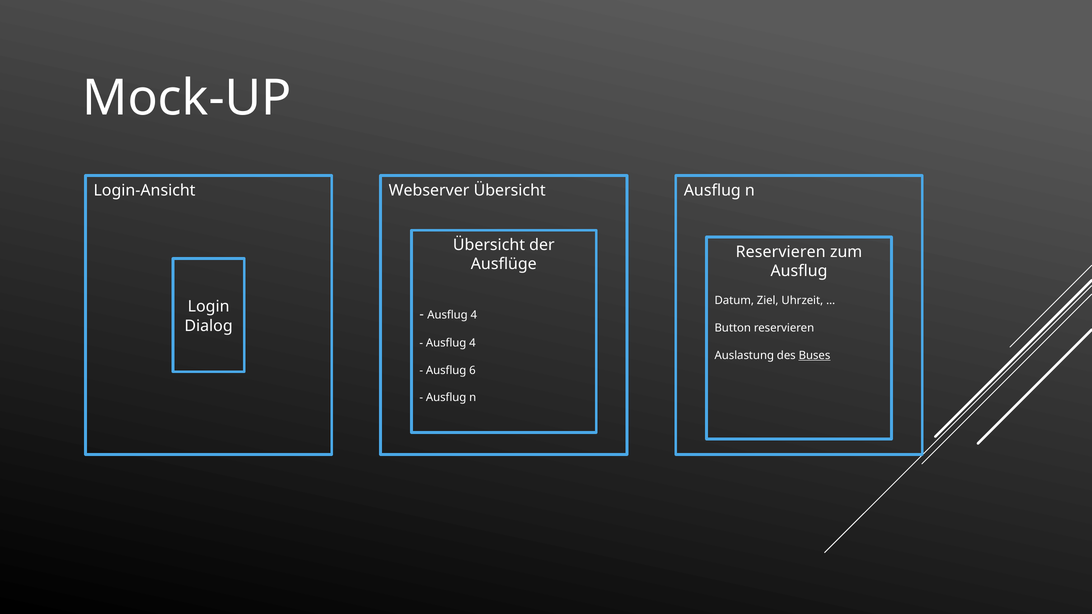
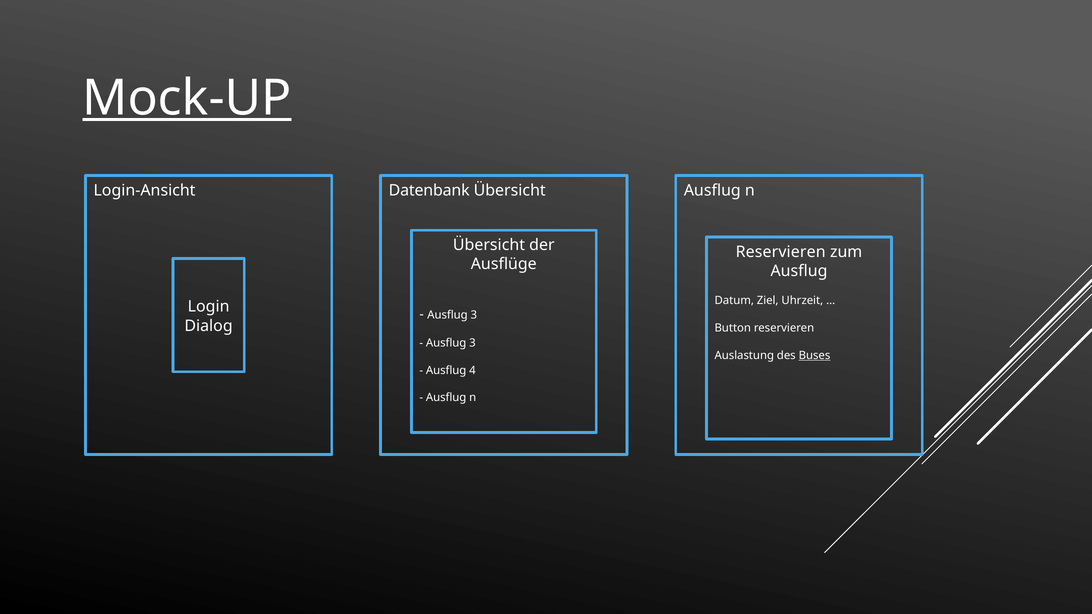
Mock-UP underline: none -> present (187, 98)
Webserver: Webserver -> Datenbank (429, 190)
4: 4 -> 3 (474, 315)
4: 4 -> 3 (472, 343)
6: 6 -> 4 (472, 370)
